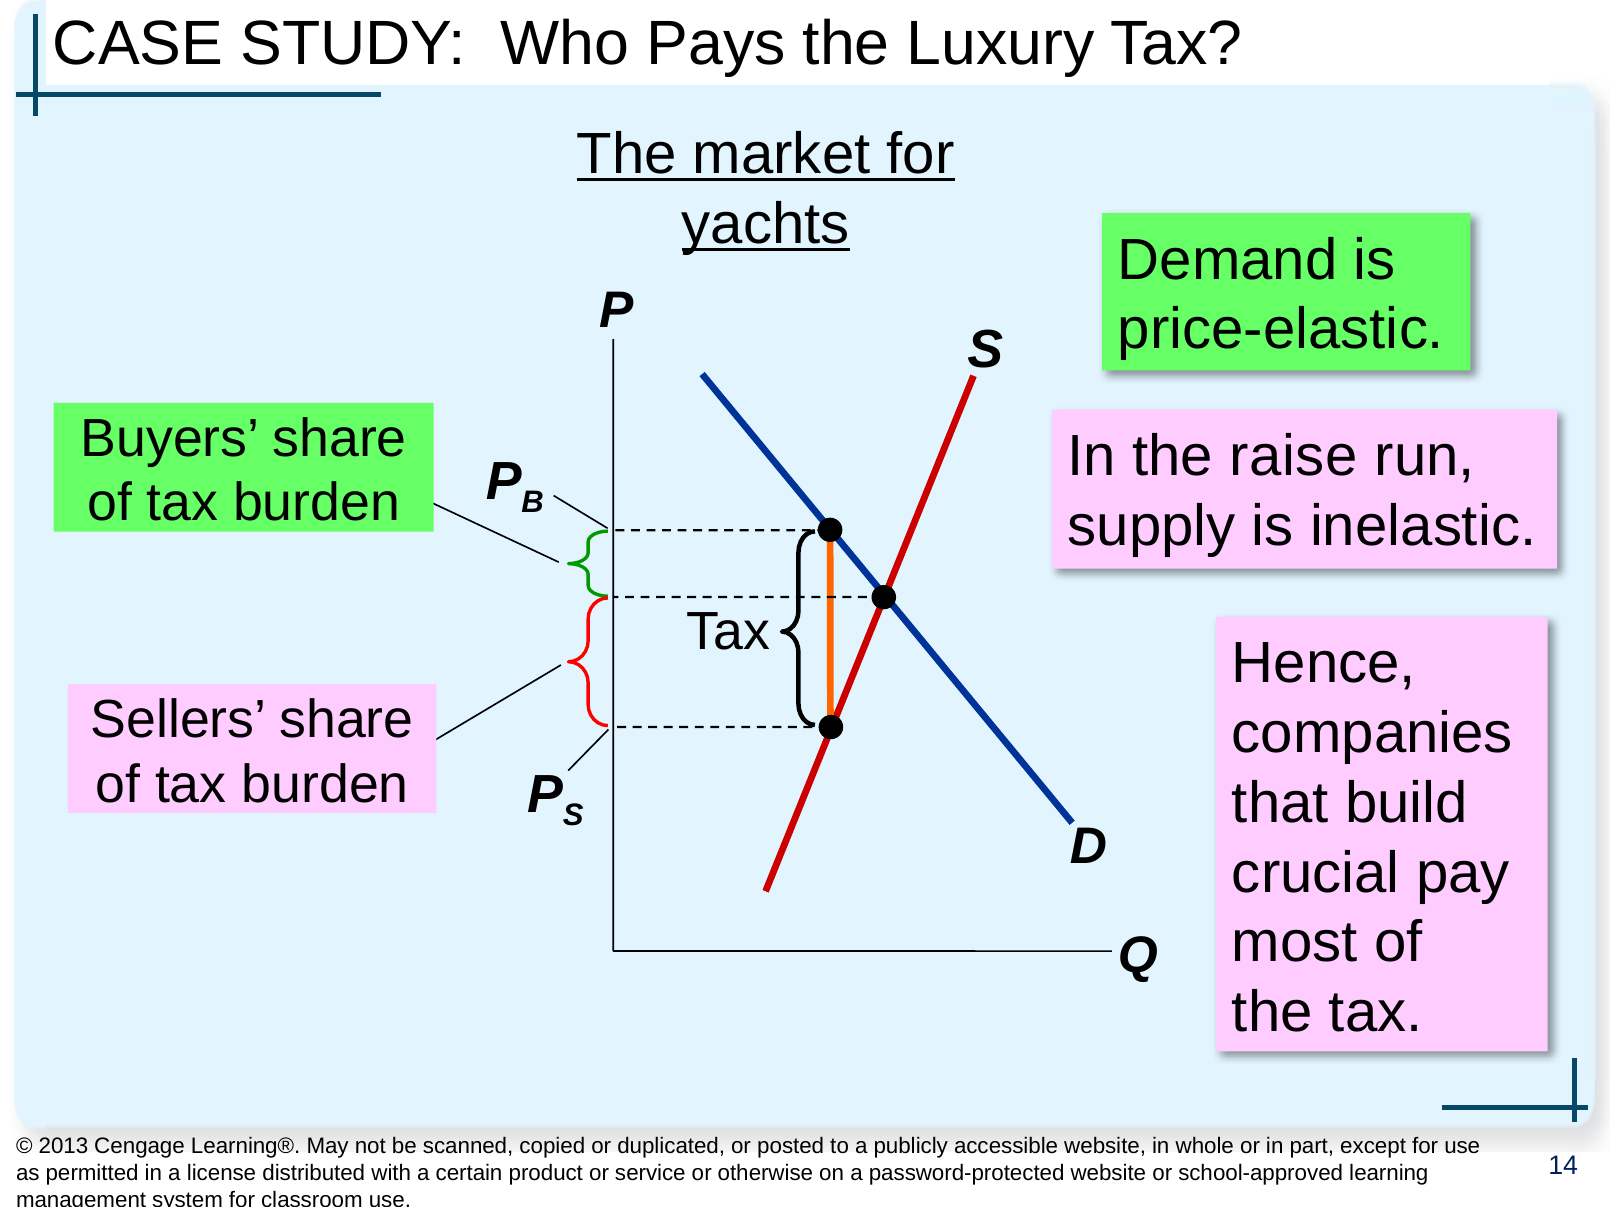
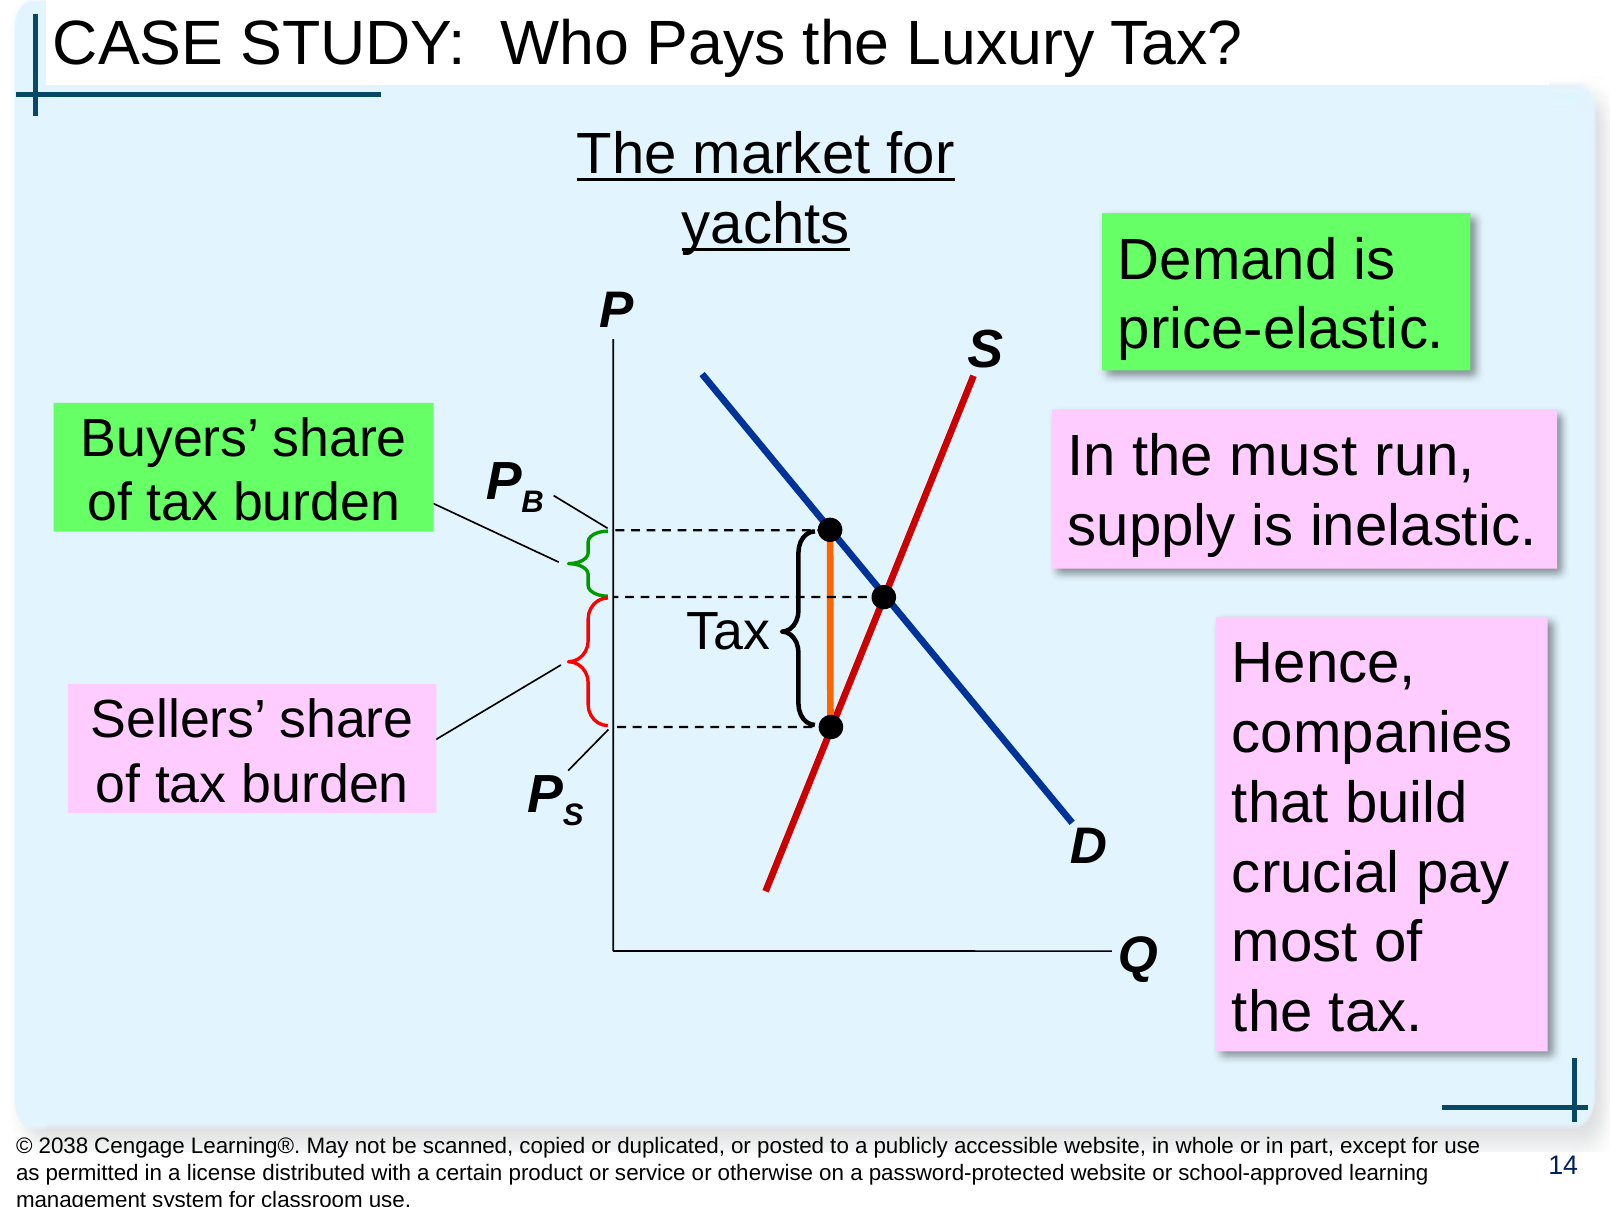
raise: raise -> must (1294, 457)
2013: 2013 -> 2038 (63, 1147)
